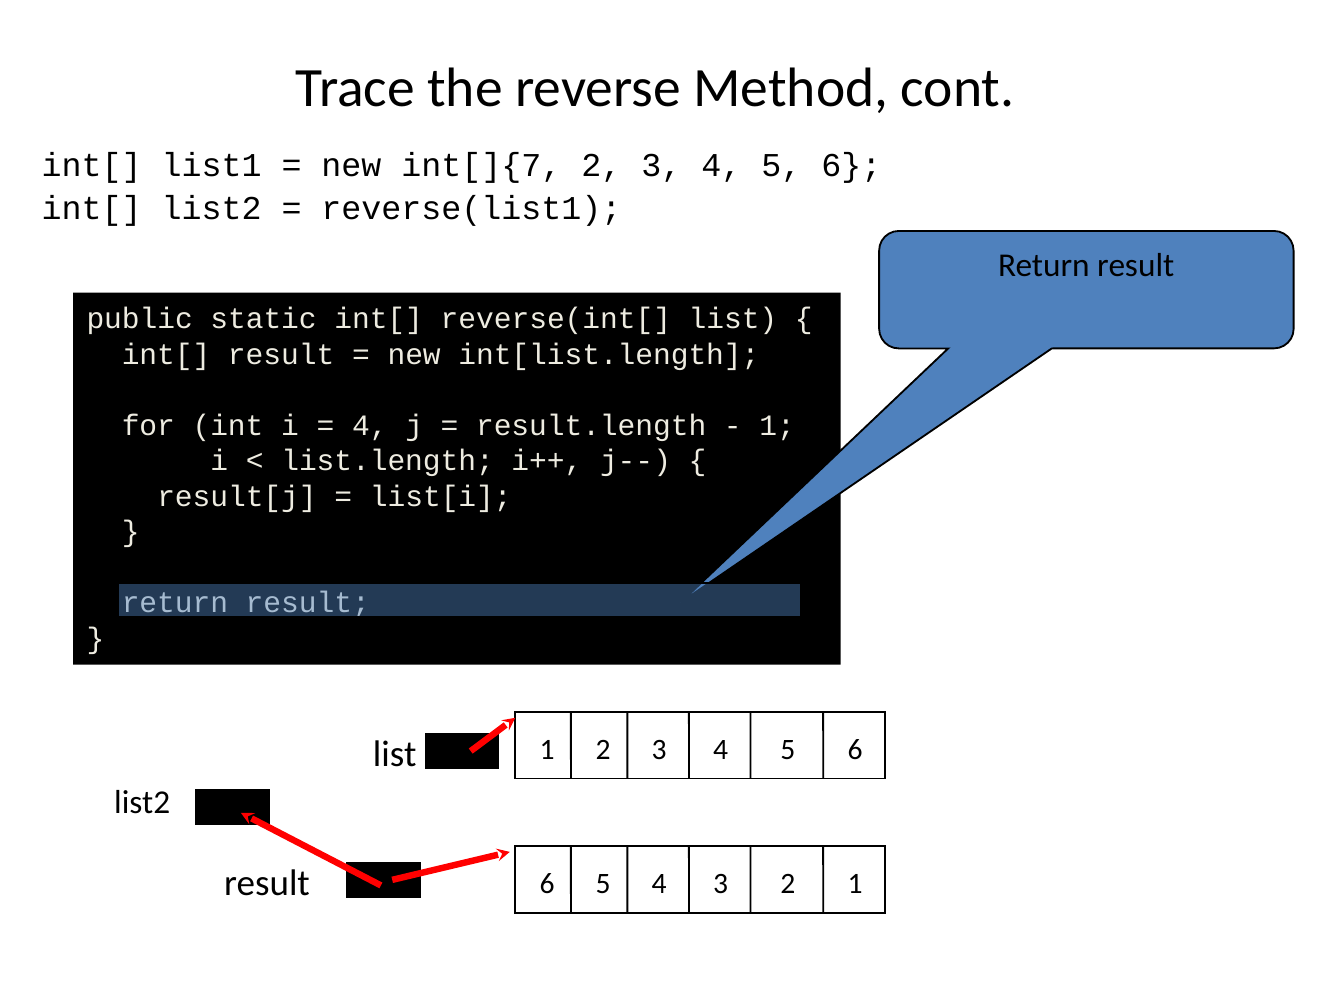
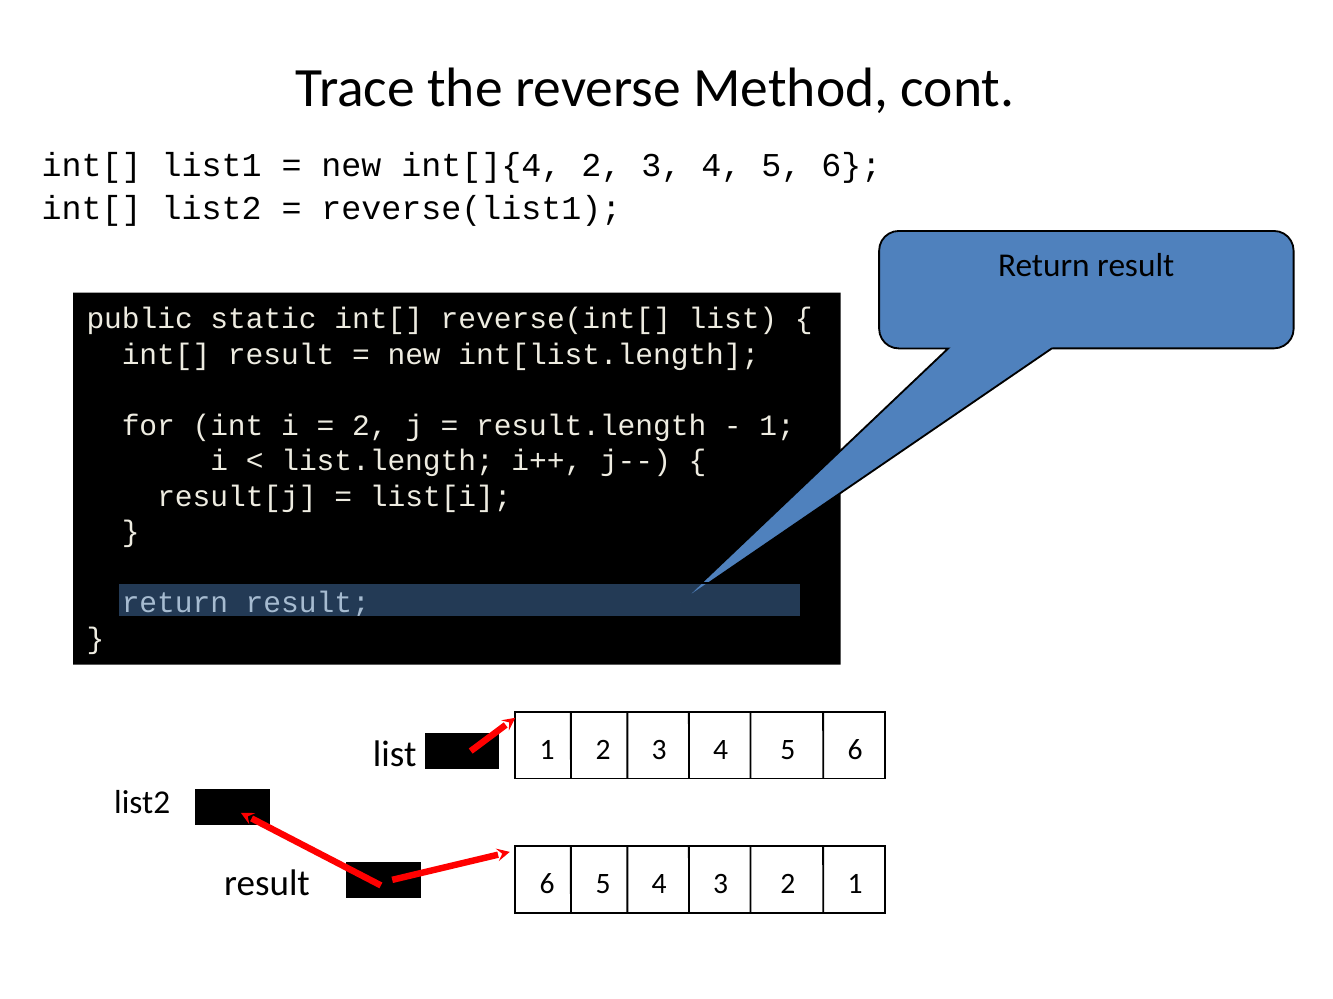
int[]{7: int[]{7 -> int[]{4 (481, 166)
4: 4 -> 2 (370, 426)
